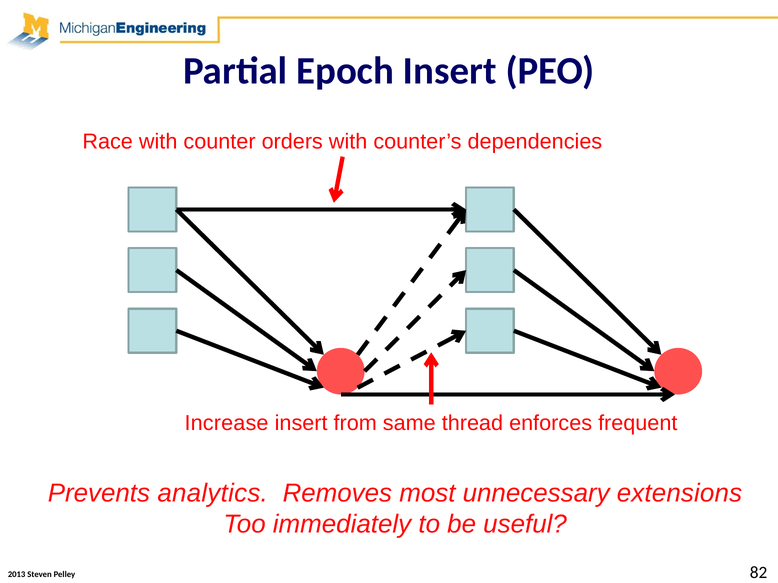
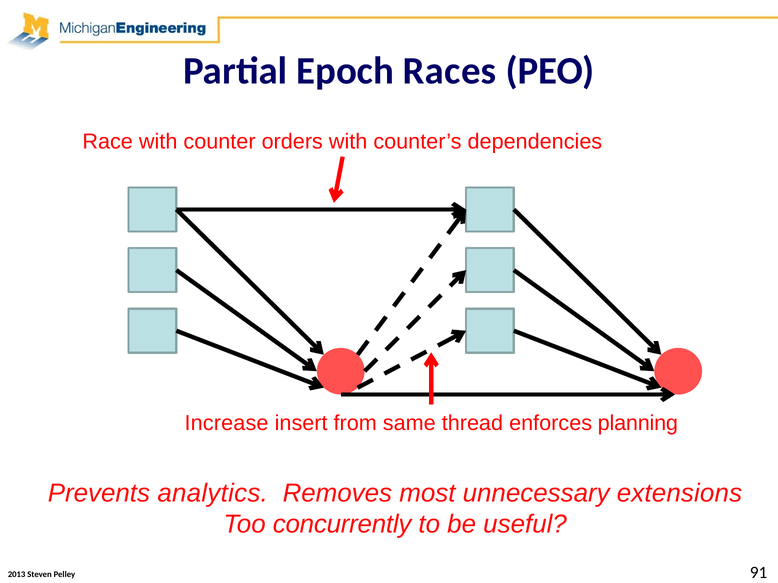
Epoch Insert: Insert -> Races (450, 71)
frequent: frequent -> planning (638, 423)
immediately: immediately -> concurrently (342, 525)
82: 82 -> 91 (759, 573)
